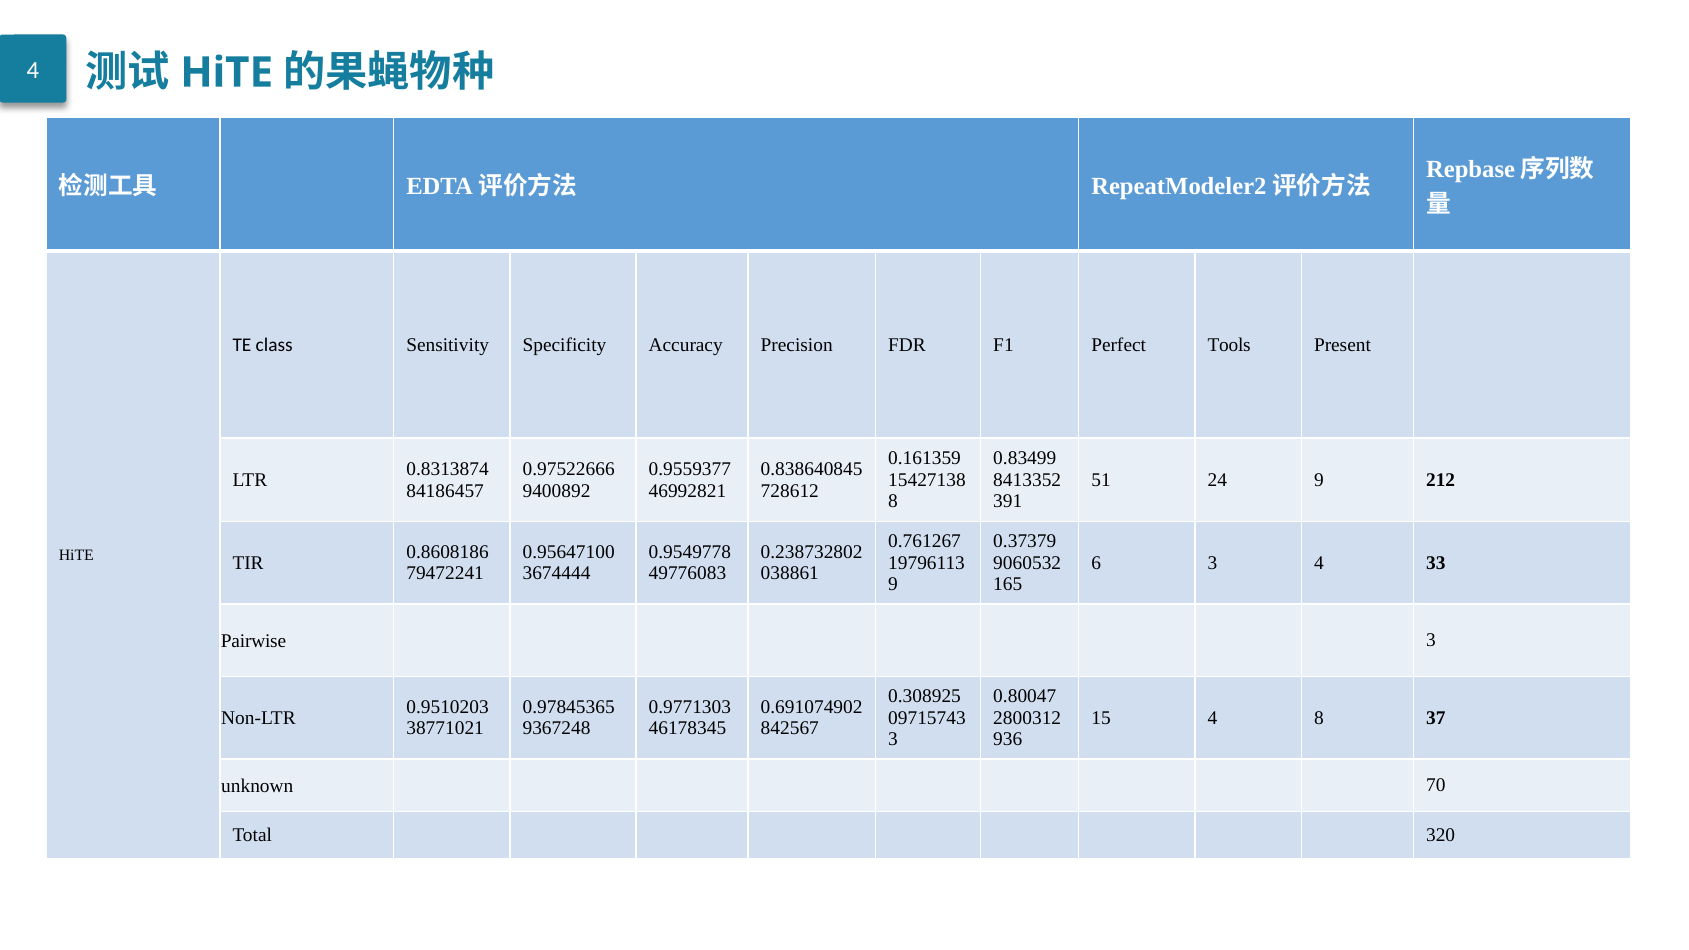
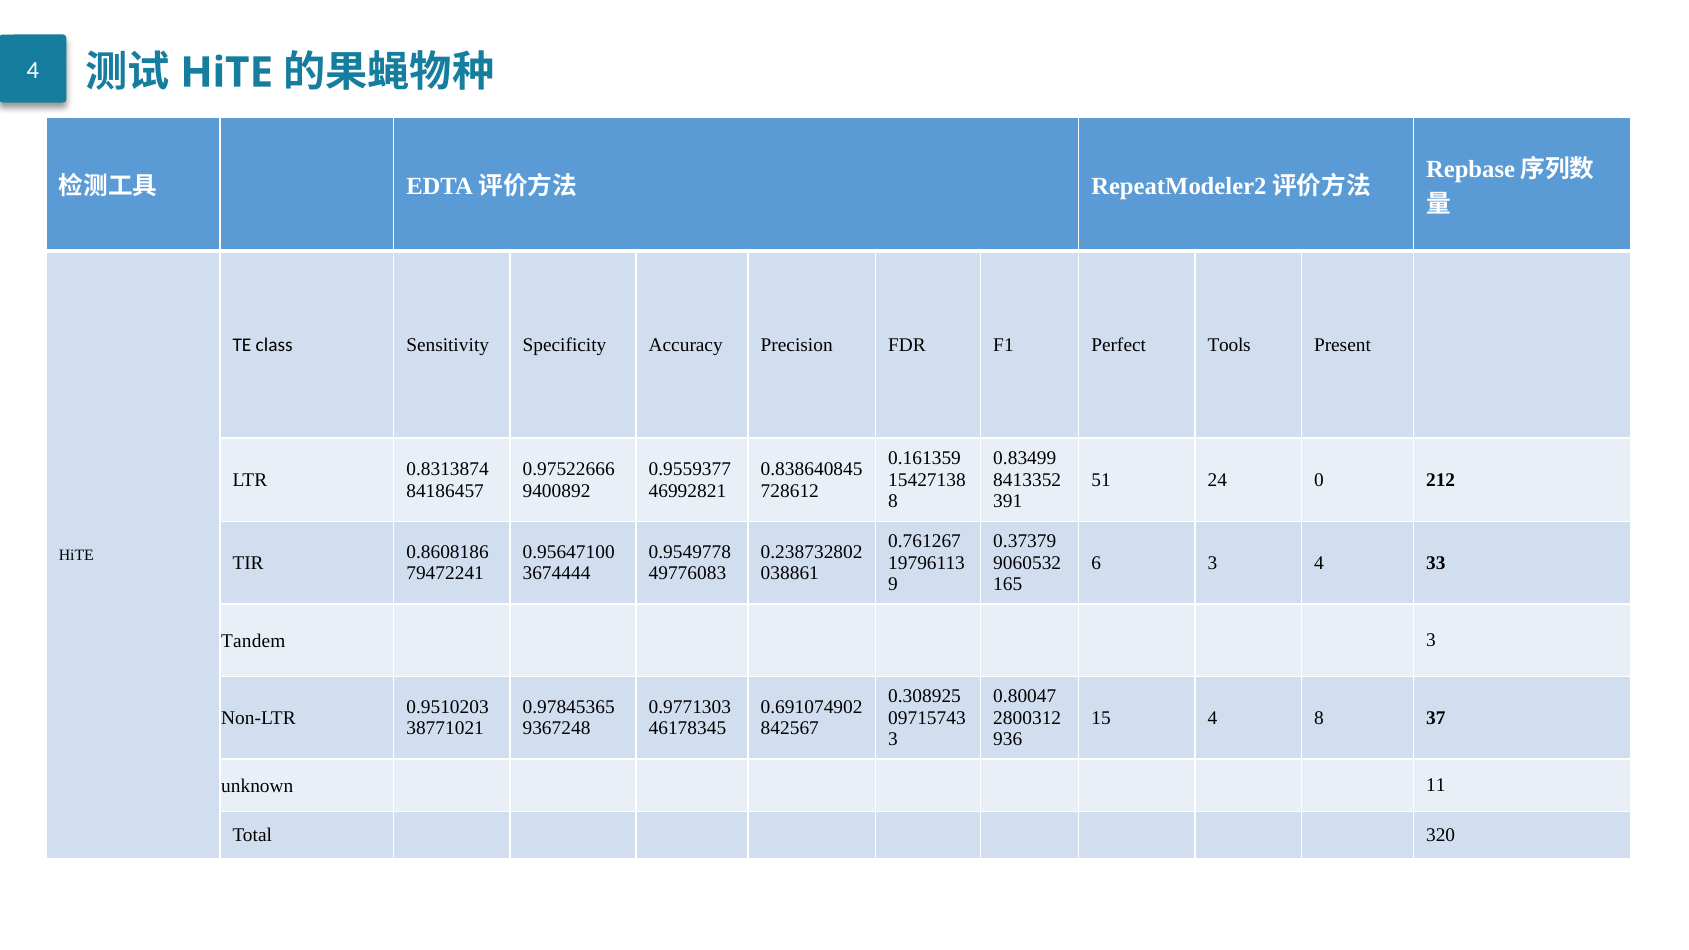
24 9: 9 -> 0 (1319, 480)
Pairwise: Pairwise -> Tandem (253, 641)
70: 70 -> 11 (1436, 785)
